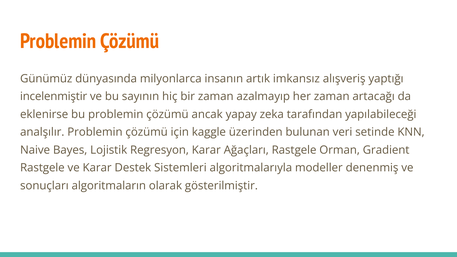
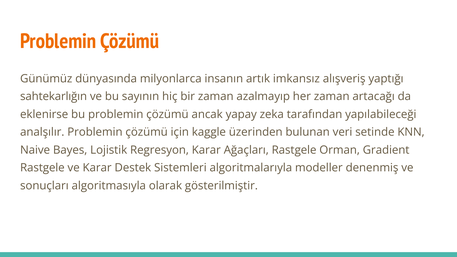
incelenmiştir: incelenmiştir -> sahtekarlığın (54, 96)
algoritmaların: algoritmaların -> algoritmasıyla (109, 186)
